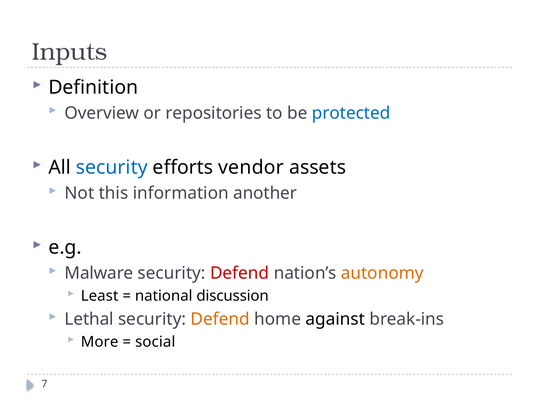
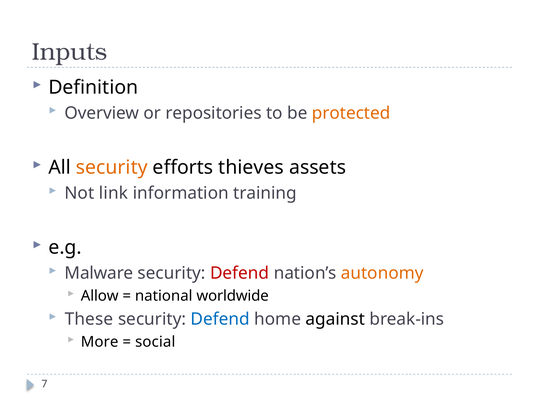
protected colour: blue -> orange (351, 113)
security colour: blue -> orange (112, 168)
vendor: vendor -> thieves (251, 168)
this: this -> link (113, 193)
another: another -> training (265, 193)
Least: Least -> Allow (100, 296)
discussion: discussion -> worldwide (233, 296)
Lethal: Lethal -> These (89, 319)
Defend colour: orange -> blue (220, 319)
